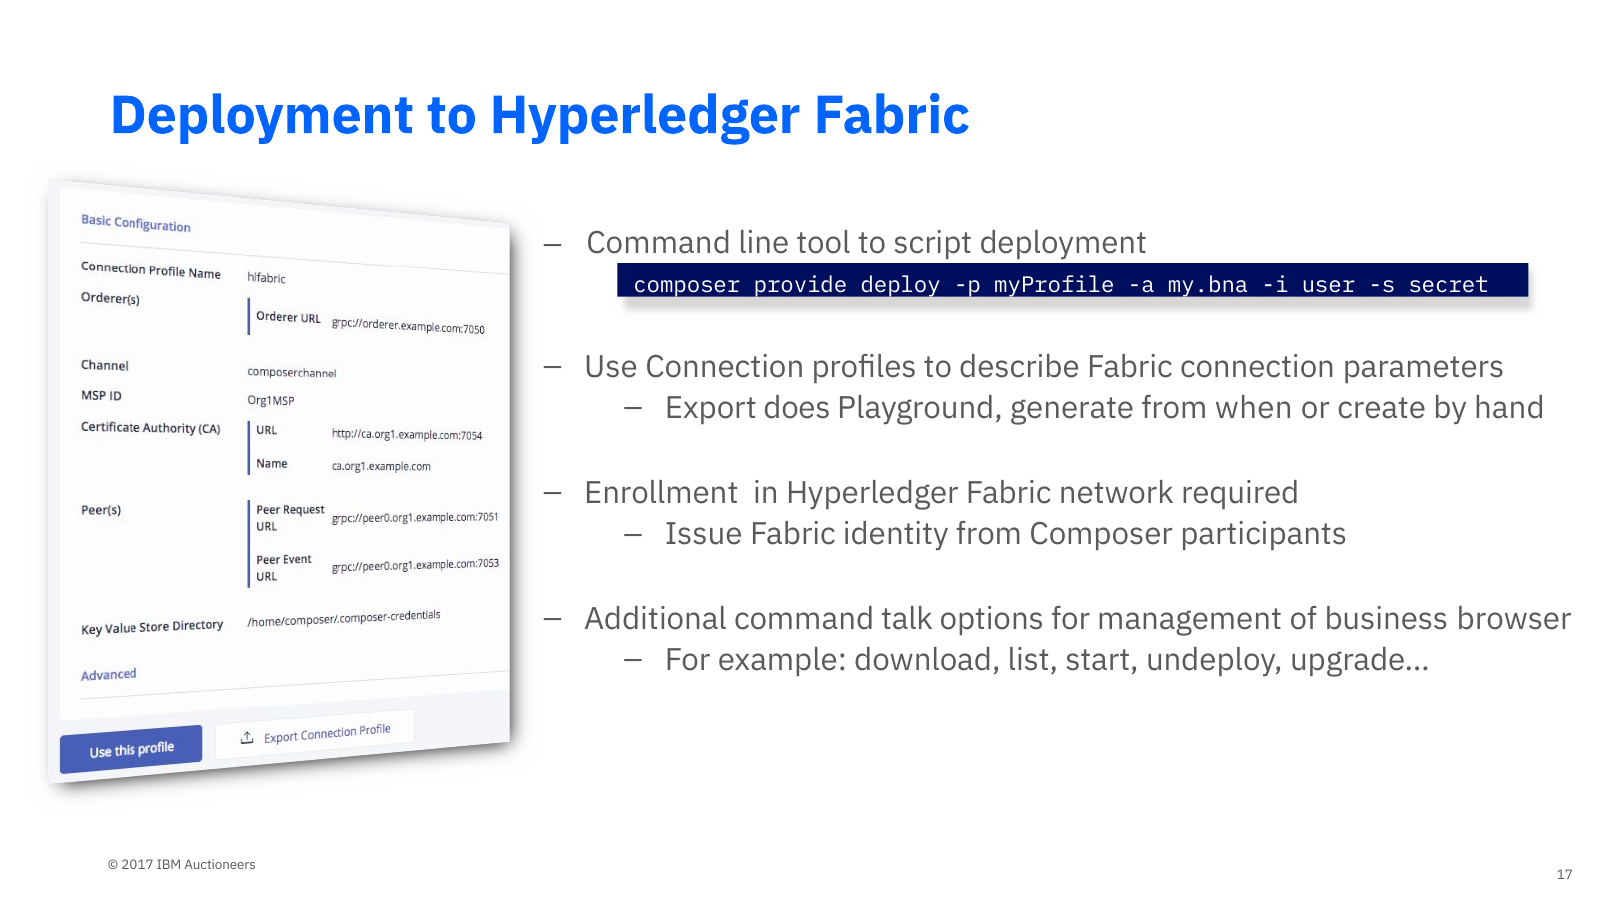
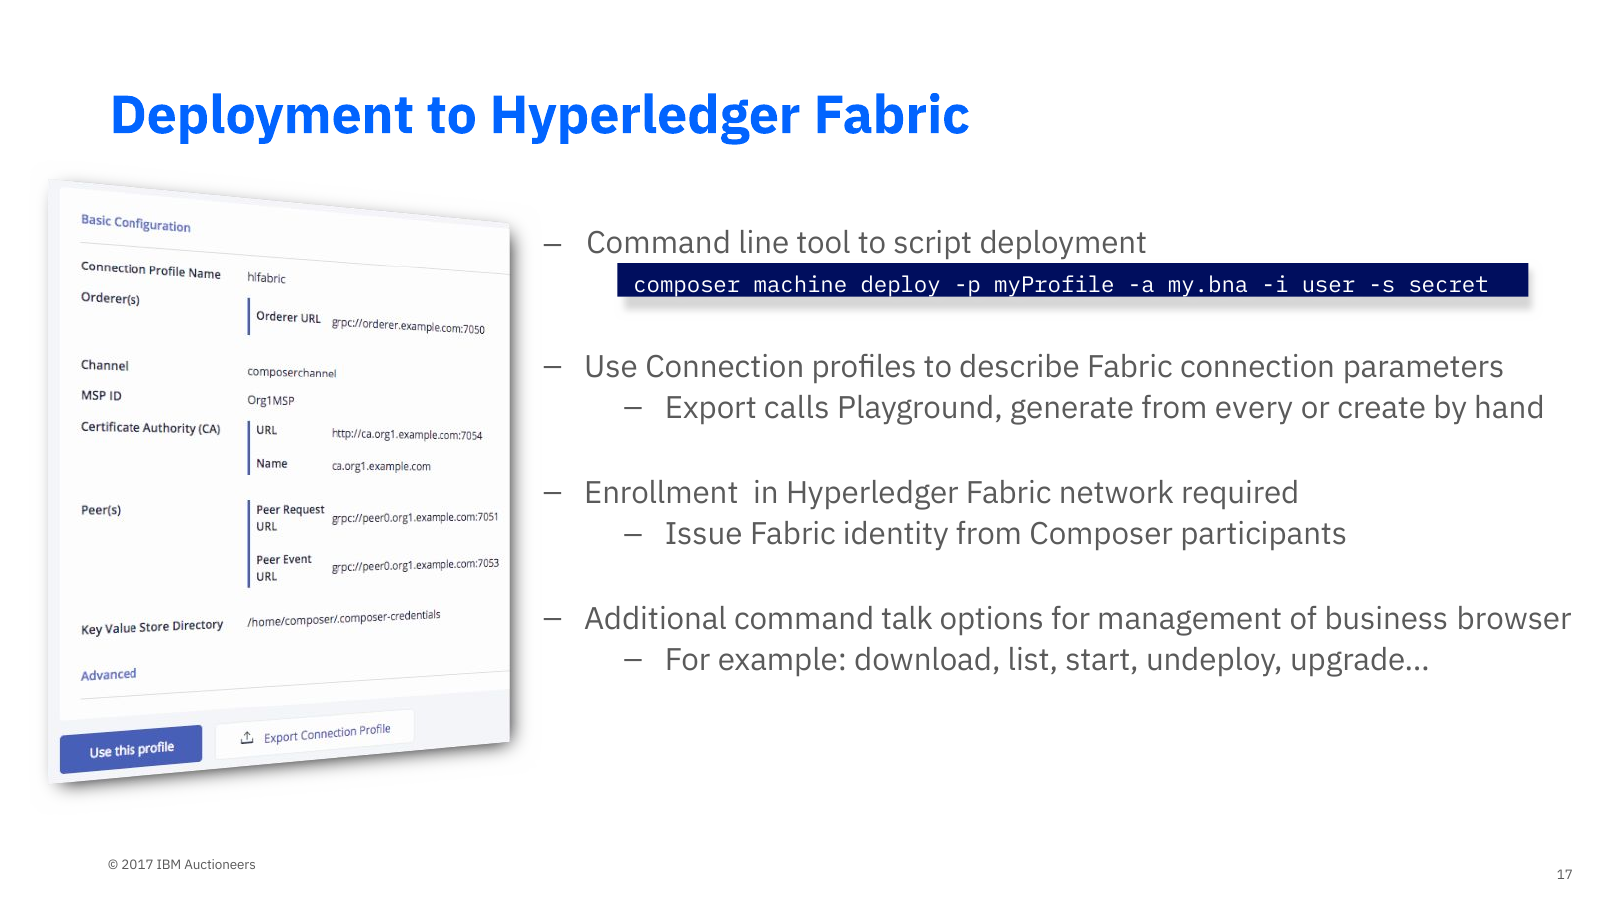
provide: provide -> machine (800, 285)
does: does -> calls (797, 408)
when: when -> every (1254, 408)
